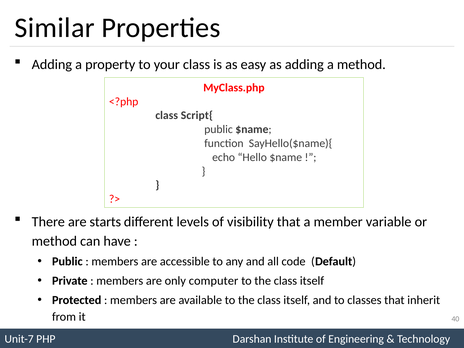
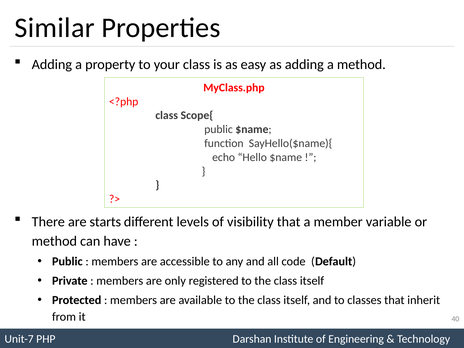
Script{: Script{ -> Scope{ (197, 115)
computer: computer -> registered (214, 281)
